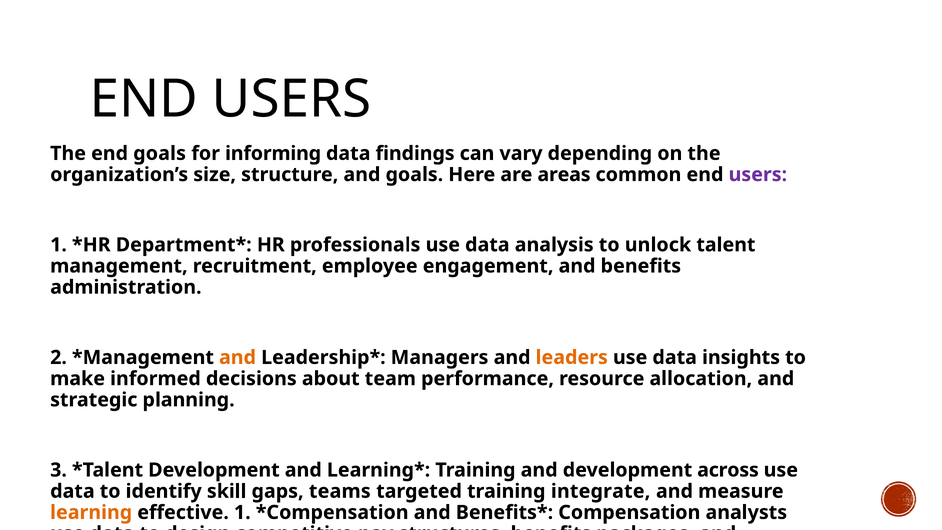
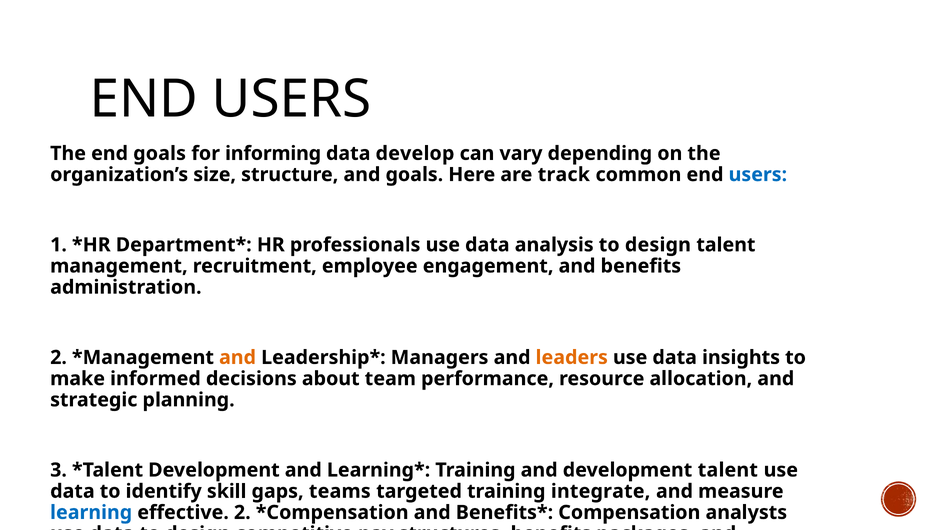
data findings: findings -> develop (415, 153)
are areas: areas -> track (564, 175)
users colour: purple -> blue (758, 175)
analysis to unlock: unlock -> design (658, 245)
development across: across -> talent (728, 470)
learning colour: orange -> blue (91, 512)
effective 1: 1 -> 2 (242, 512)
